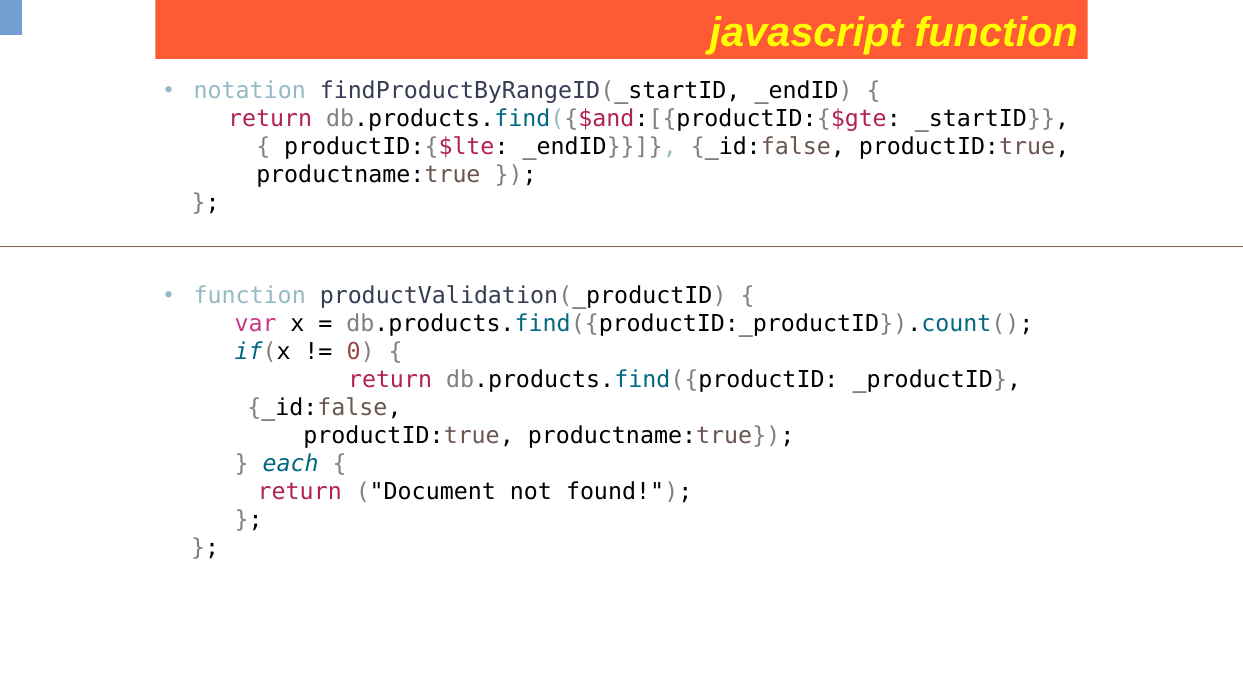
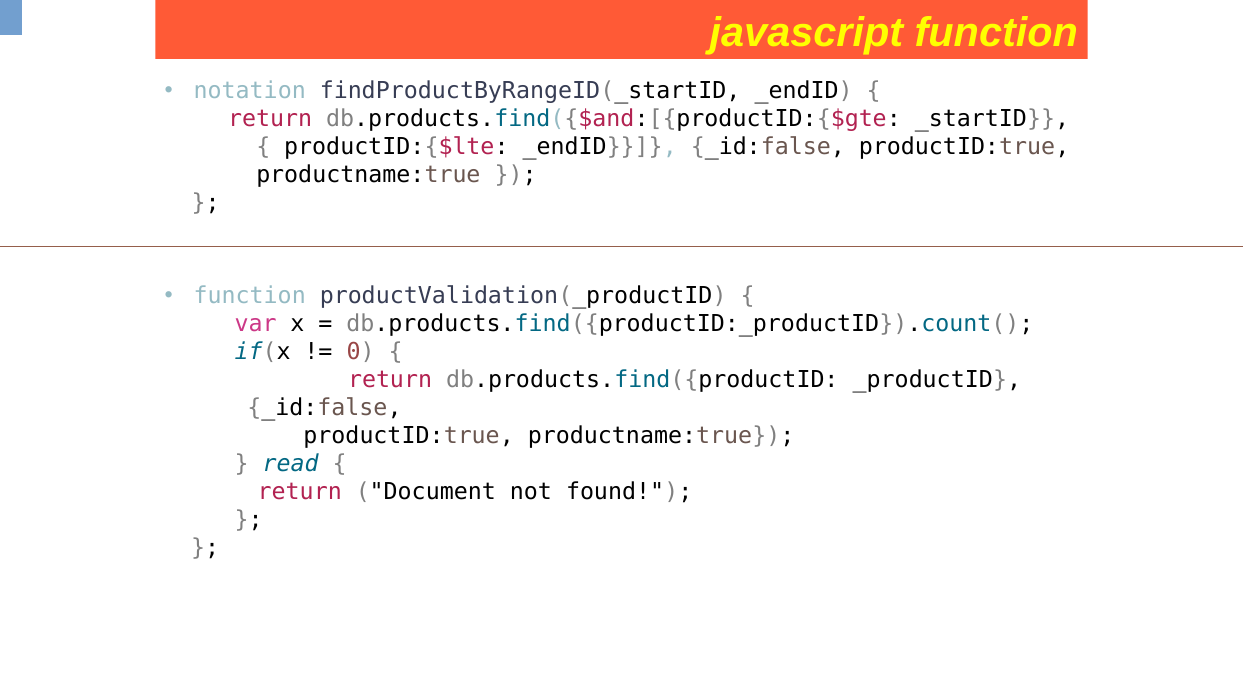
each: each -> read (291, 464)
